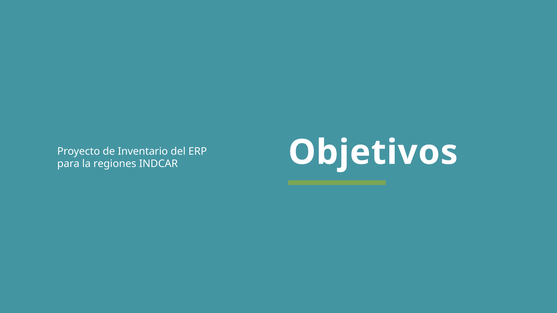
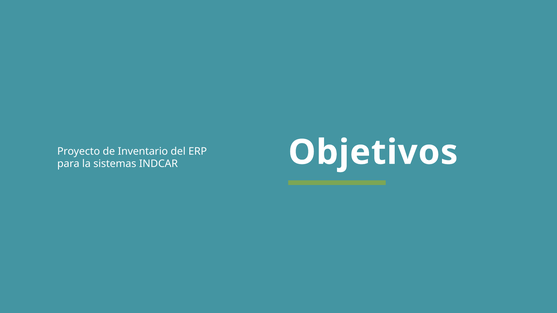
regiones: regiones -> sistemas (115, 164)
